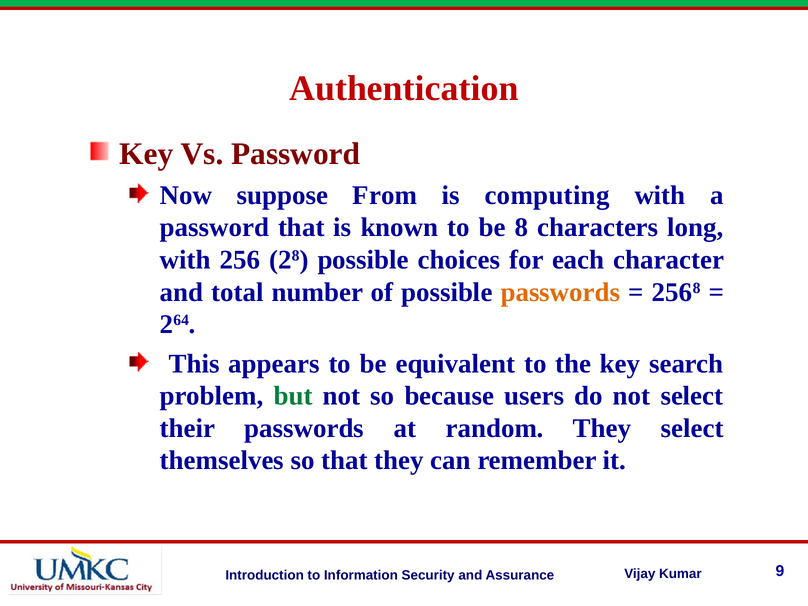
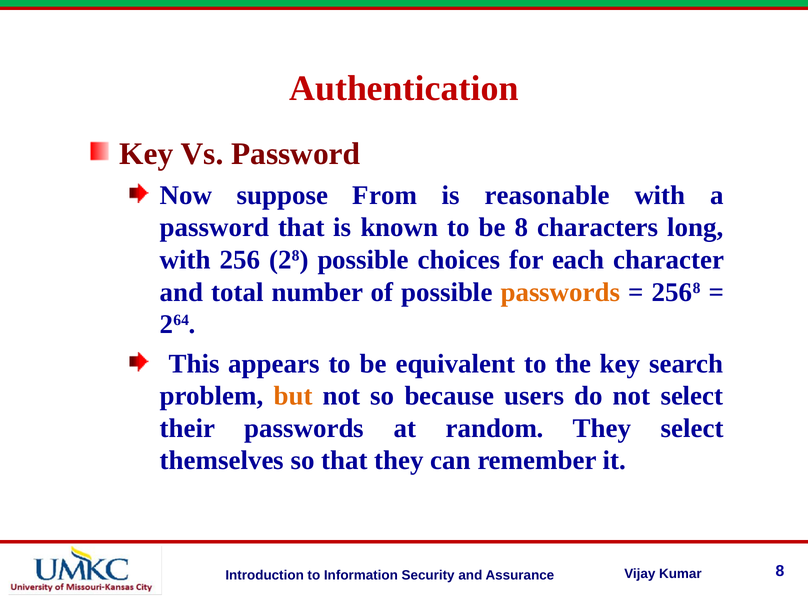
computing: computing -> reasonable (547, 195)
but colour: green -> orange (293, 396)
9: 9 -> 8 (780, 571)
